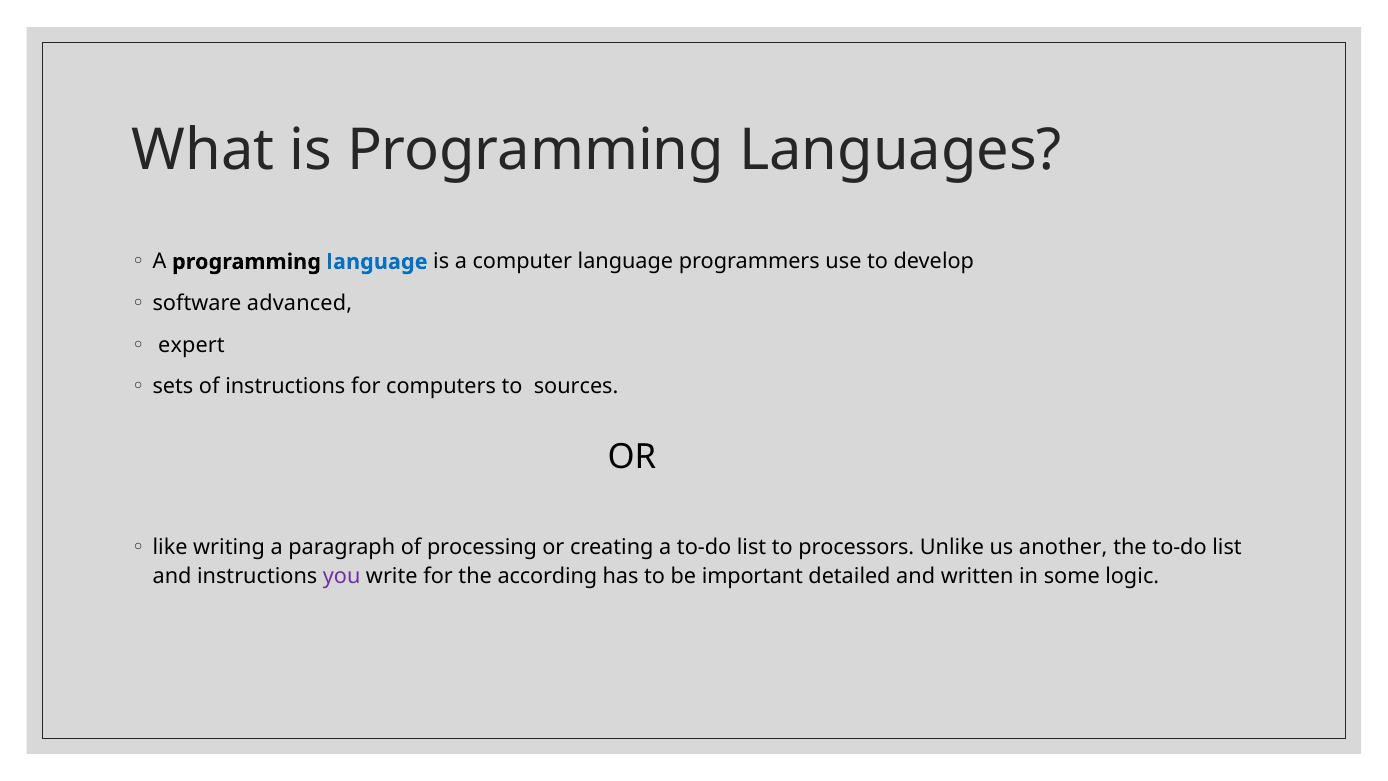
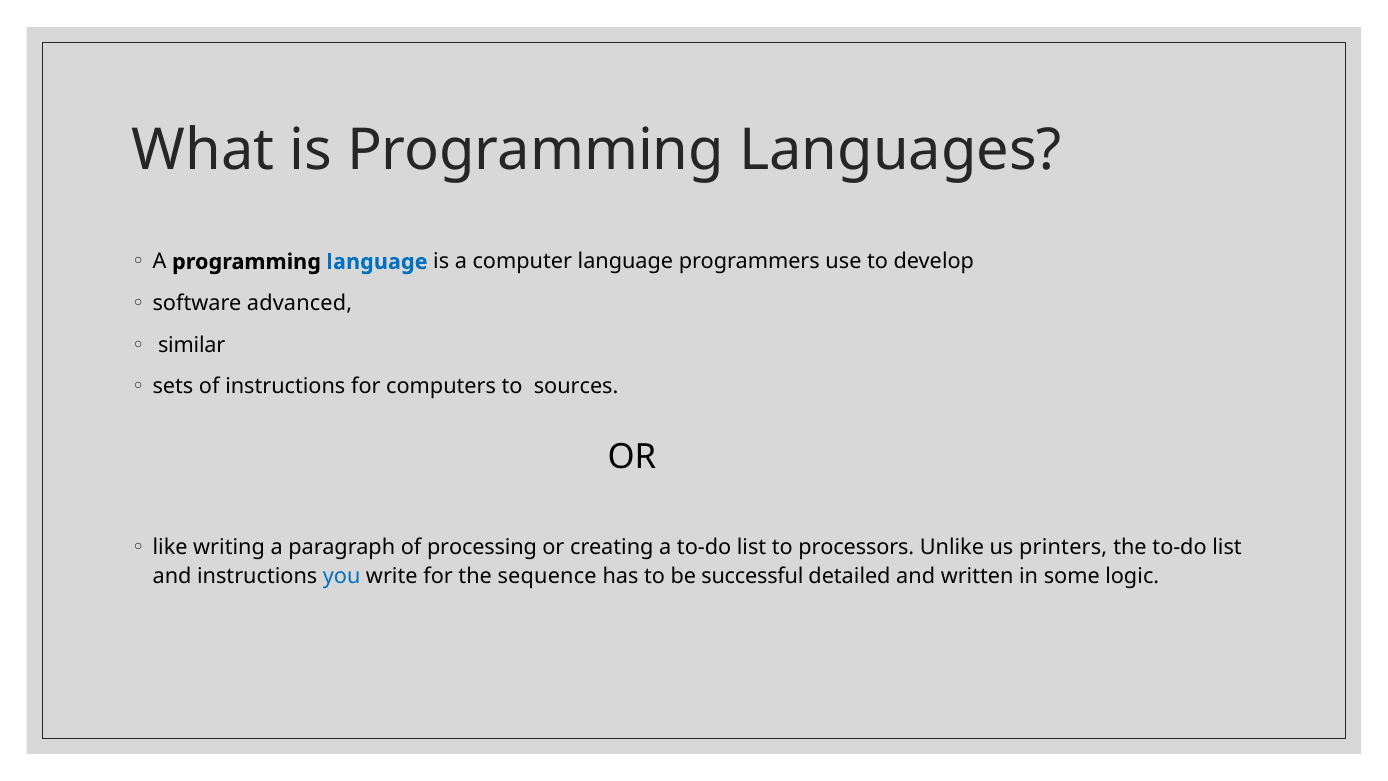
expert: expert -> similar (192, 345)
another: another -> printers (1063, 547)
you colour: purple -> blue (342, 576)
according: according -> sequence (547, 576)
important: important -> successful (752, 576)
